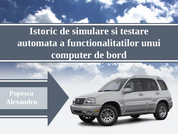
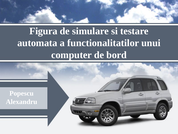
Istoric: Istoric -> Figura (43, 31)
